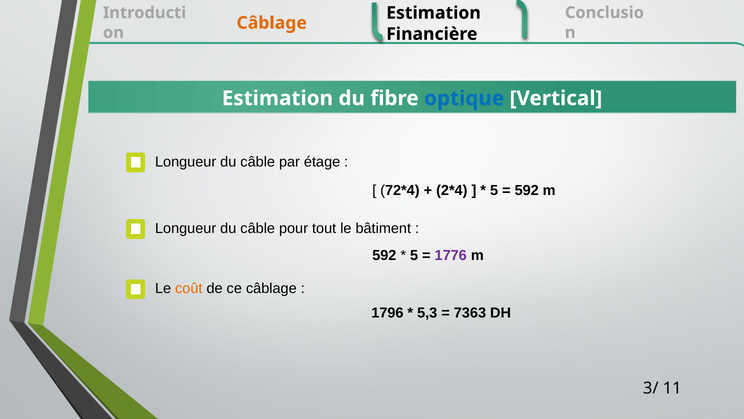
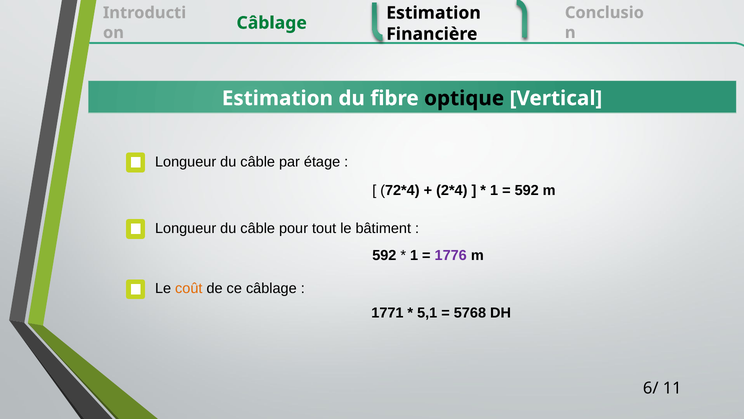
Câblage colour: orange -> green (272, 23)
optique colour: blue -> black (464, 98)
5: 5 -> 1 (494, 190)
5: 5 -> 1 (414, 255)
1796: 1796 -> 1771 (387, 313)
5,3: 5,3 -> 5,1 (427, 313)
7363: 7363 -> 5768 (470, 313)
3/: 3/ -> 6/ (651, 388)
